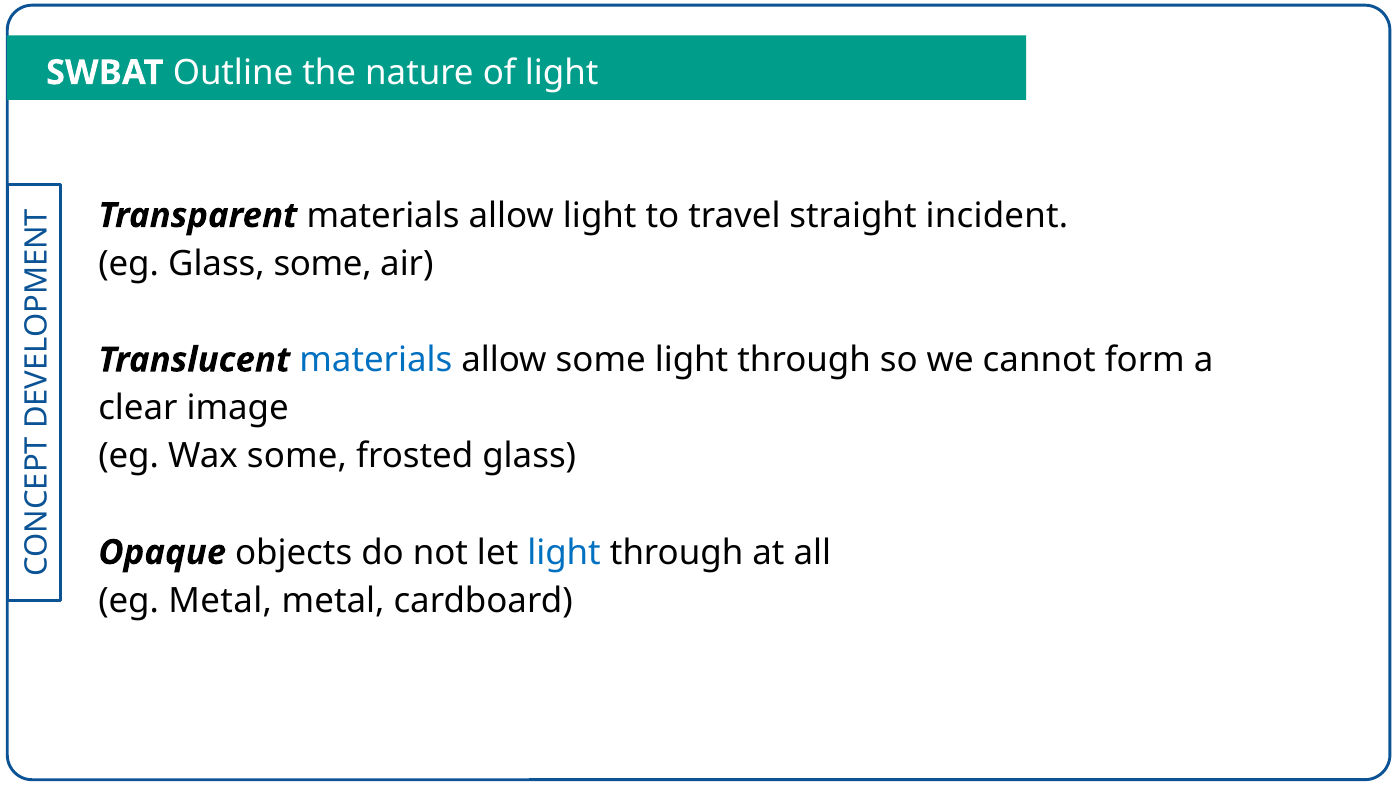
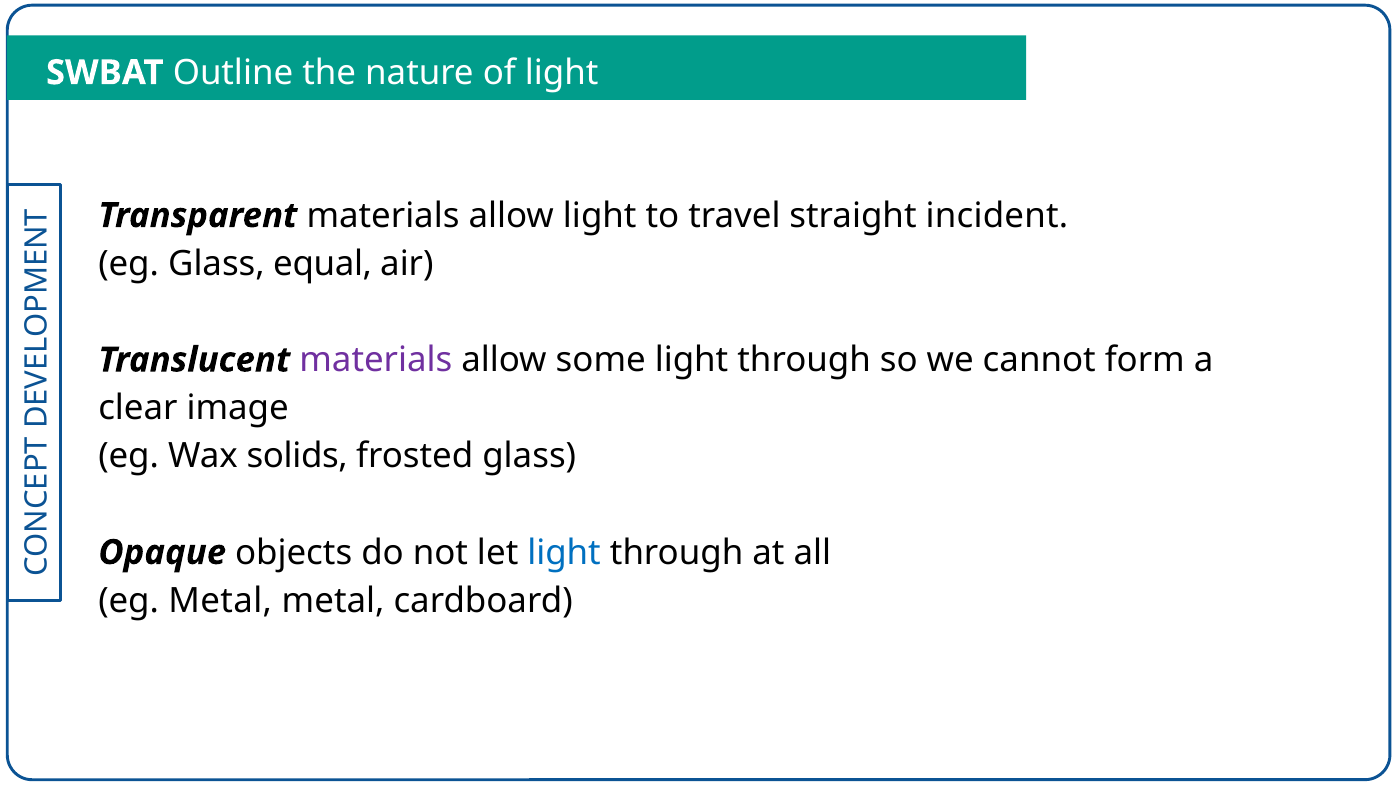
Glass some: some -> equal (323, 264)
materials colour: blue -> purple (376, 360)
Wax some: some -> solids (297, 456)
